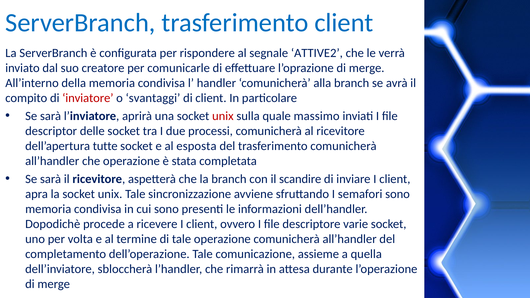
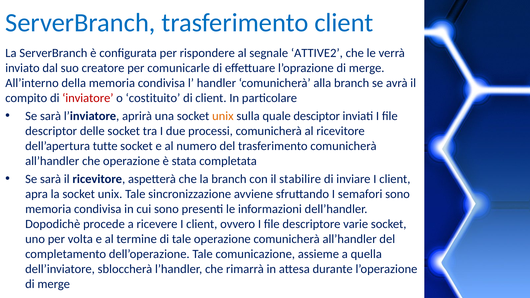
svantaggi: svantaggi -> costituito (153, 98)
unix colour: red -> orange (223, 116)
massimo: massimo -> desciptor (317, 116)
esposta: esposta -> numero (197, 146)
scandire: scandire -> stabilire (300, 179)
